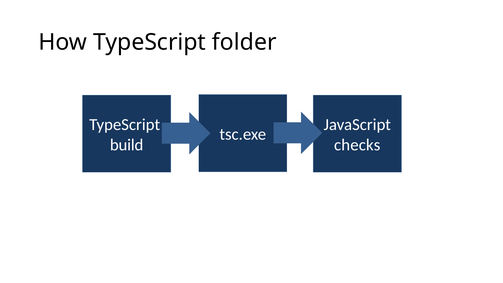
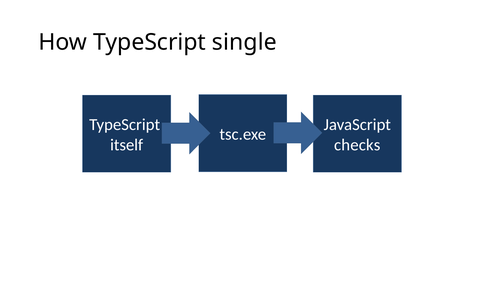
folder: folder -> single (244, 42)
build: build -> itself (127, 145)
